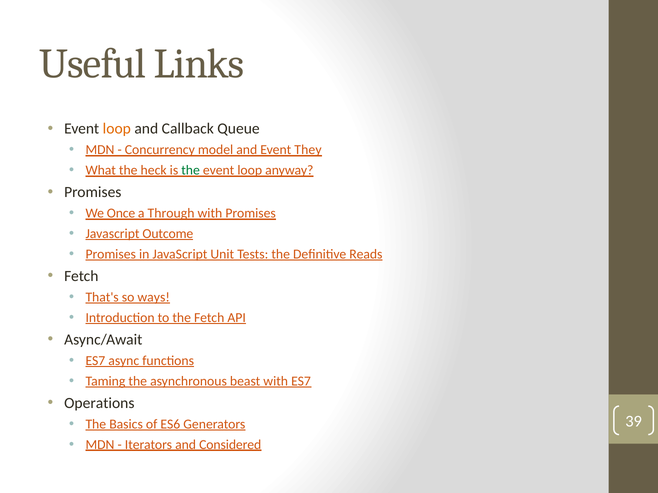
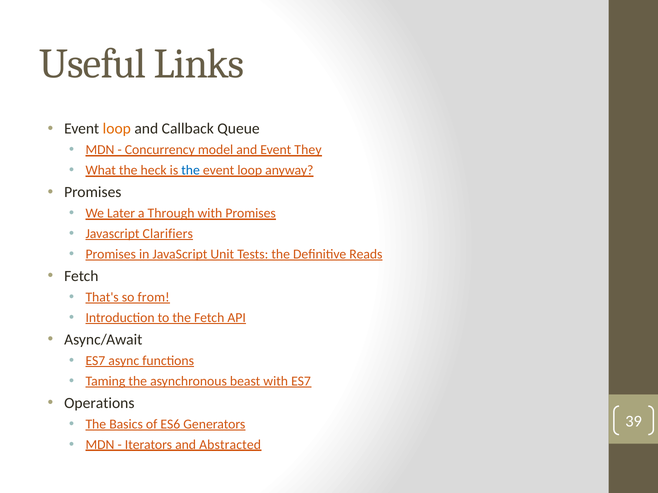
the colour: green -> blue (191, 170)
Once: Once -> Later (121, 213)
Outcome: Outcome -> Clarifiers (168, 234)
ways: ways -> from (154, 297)
Considered: Considered -> Abstracted (230, 445)
